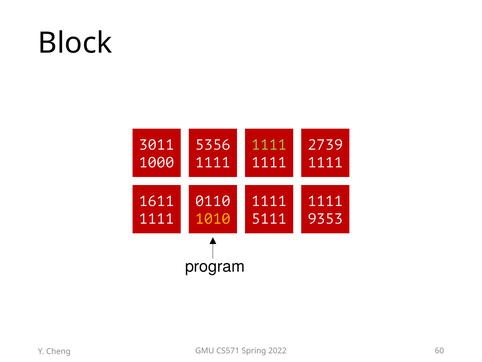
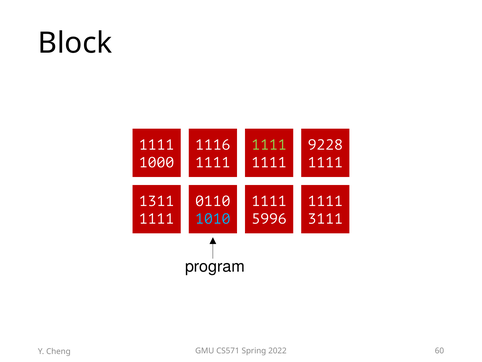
3011: 3011 -> 1111 (157, 145)
5356: 5356 -> 1116 (213, 145)
2739: 2739 -> 9228 (325, 145)
1611: 1611 -> 1311 (157, 201)
1010 colour: yellow -> light blue (213, 219)
5111: 5111 -> 5996 (269, 219)
9353: 9353 -> 3111 (325, 219)
